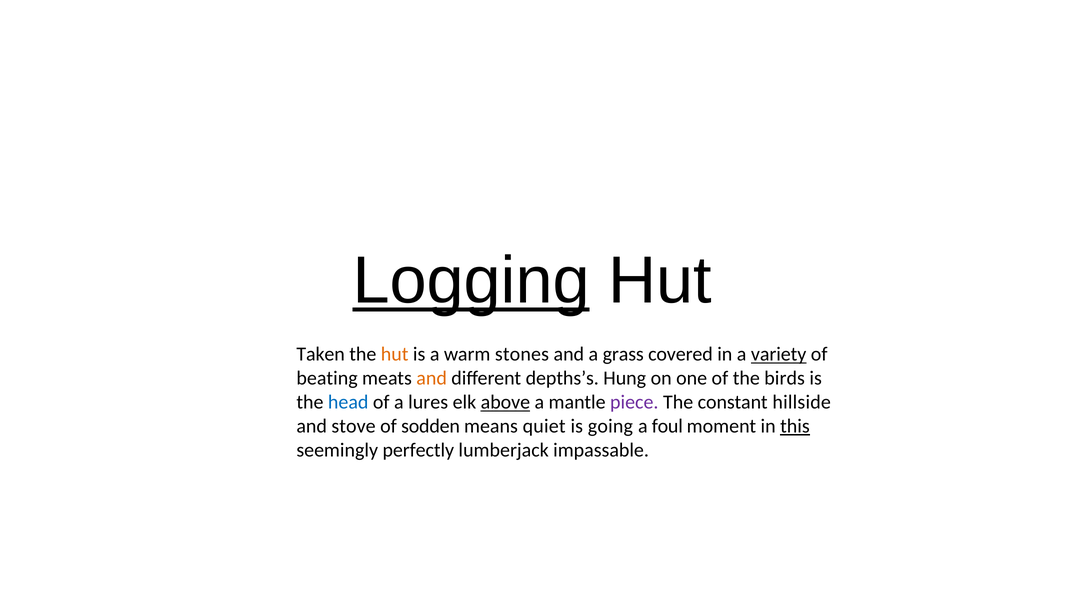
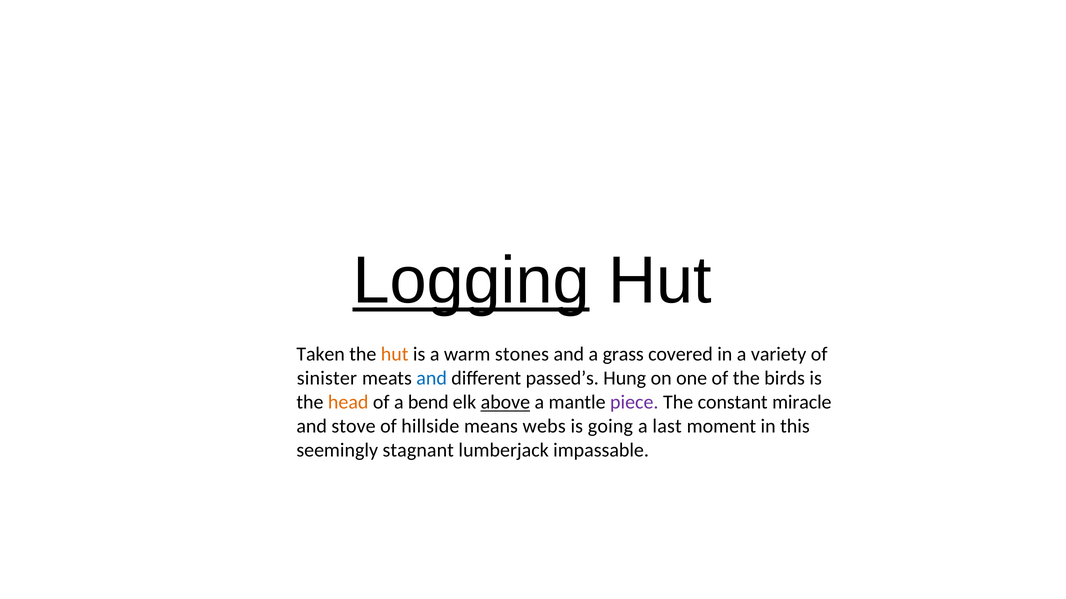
variety underline: present -> none (779, 355)
beating: beating -> sinister (327, 379)
and colour: orange -> blue (432, 379)
depths’s: depths’s -> passed’s (562, 379)
head colour: blue -> orange (348, 403)
lures: lures -> bend (428, 403)
hillside: hillside -> miracle (802, 403)
sodden: sodden -> hillside (430, 427)
quiet: quiet -> webs (544, 427)
foul: foul -> last (667, 427)
this underline: present -> none (795, 427)
perfectly: perfectly -> stagnant (418, 451)
